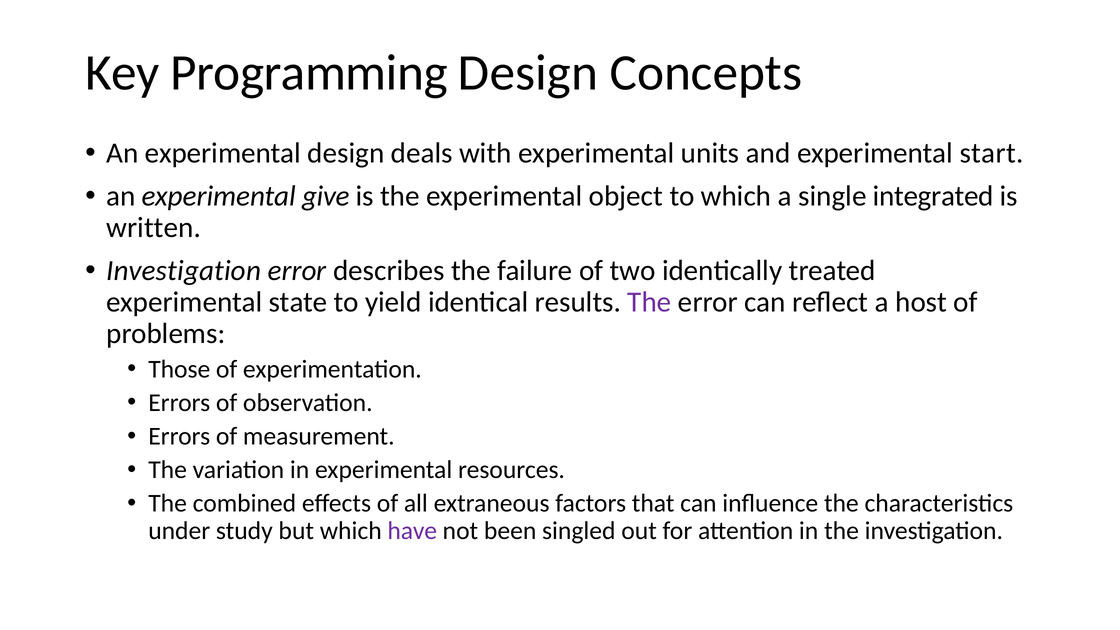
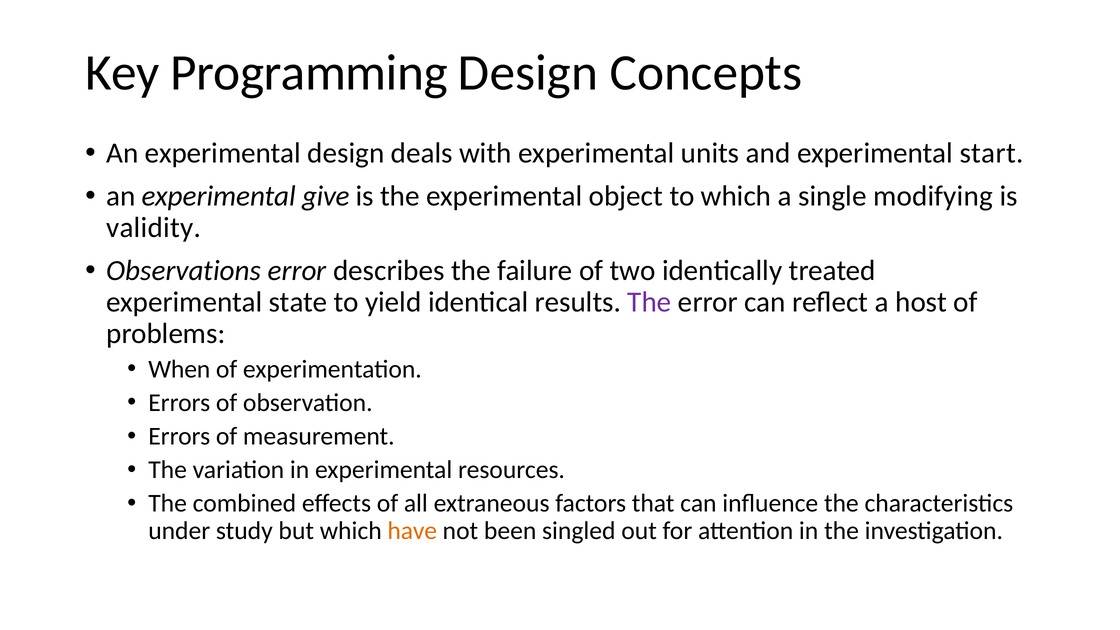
integrated: integrated -> modifying (933, 196)
written: written -> validity (154, 228)
Investigation: Investigation -> Observations (184, 271)
Those: Those -> When (179, 369)
have colour: purple -> orange (412, 531)
